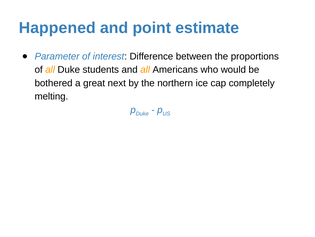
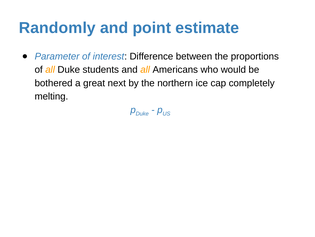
Happened: Happened -> Randomly (57, 28)
